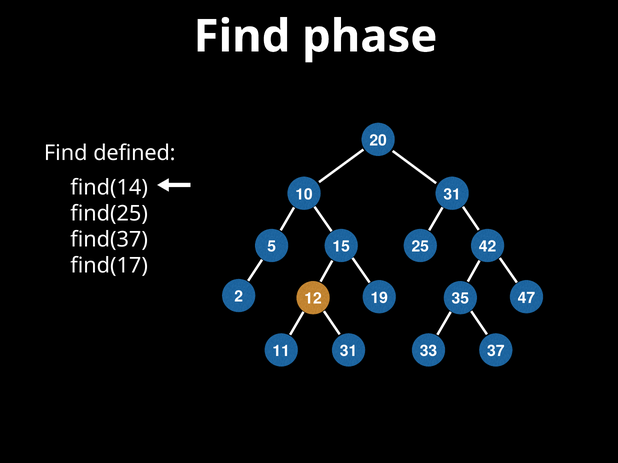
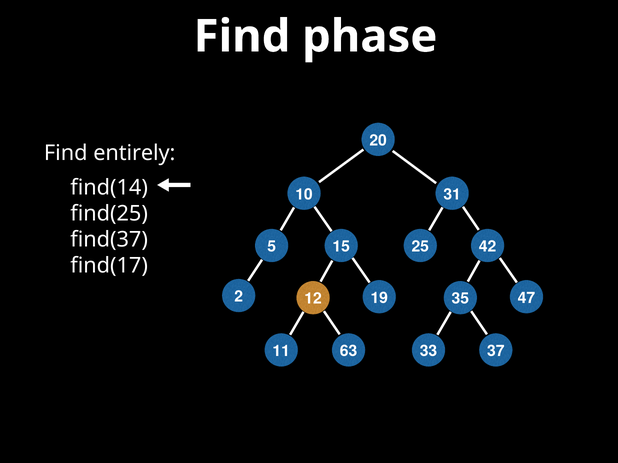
defined: defined -> entirely (134, 153)
11 31: 31 -> 63 (349, 351)
